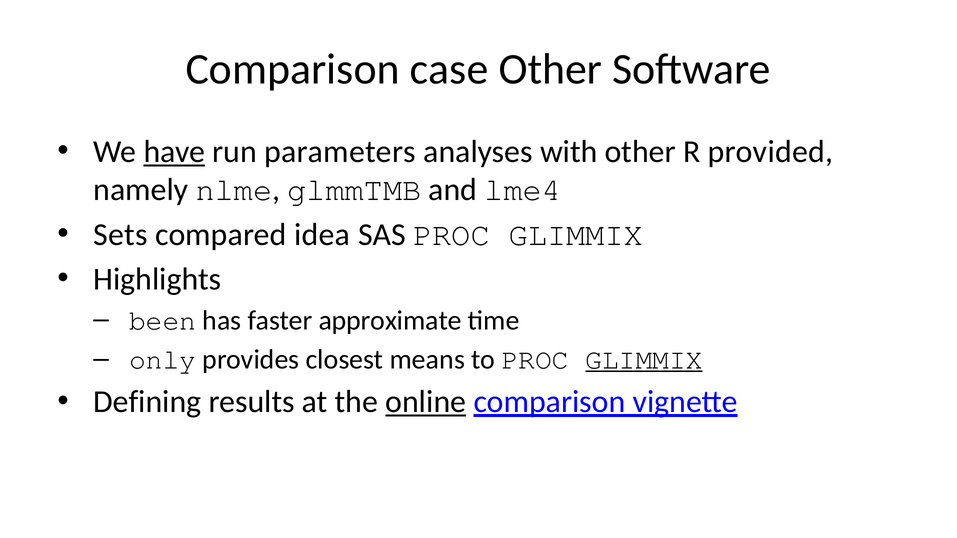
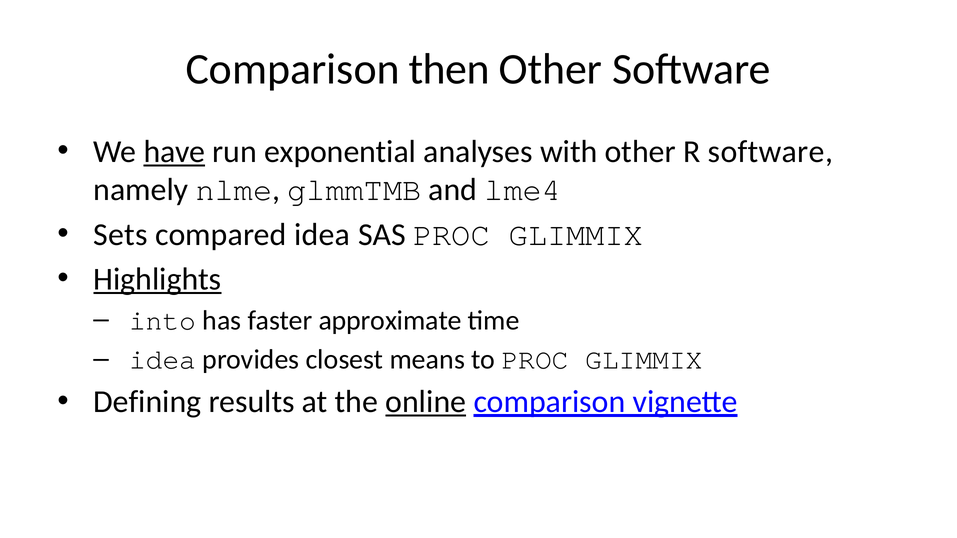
case: case -> then (449, 69)
parameters: parameters -> exponential (340, 152)
R provided: provided -> software (770, 152)
Highlights underline: none -> present (157, 279)
been: been -> into (163, 321)
only: only -> idea (163, 360)
GLIMMIX underline: present -> none (644, 360)
